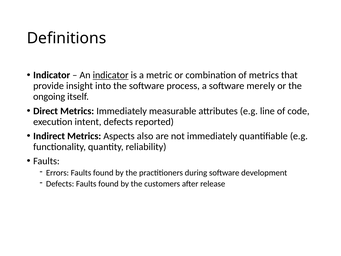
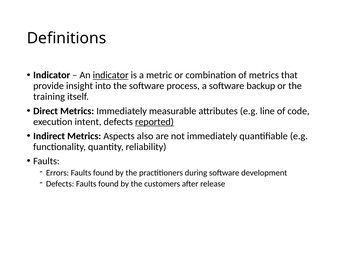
merely: merely -> backup (261, 86)
ongoing: ongoing -> training (49, 97)
reported underline: none -> present (154, 122)
